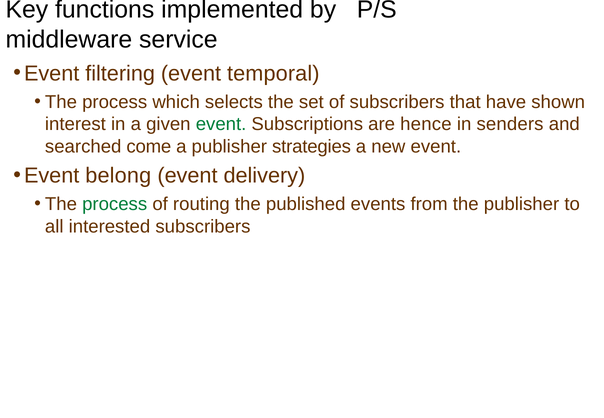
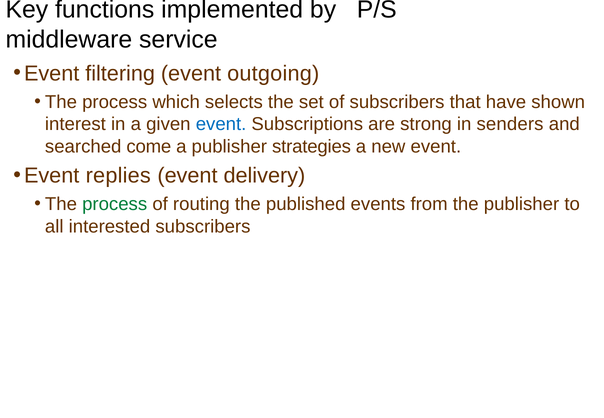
temporal: temporal -> outgoing (273, 73)
event colour: green -> blue (221, 124)
hence: hence -> strong (426, 124)
belong: belong -> replies (118, 176)
